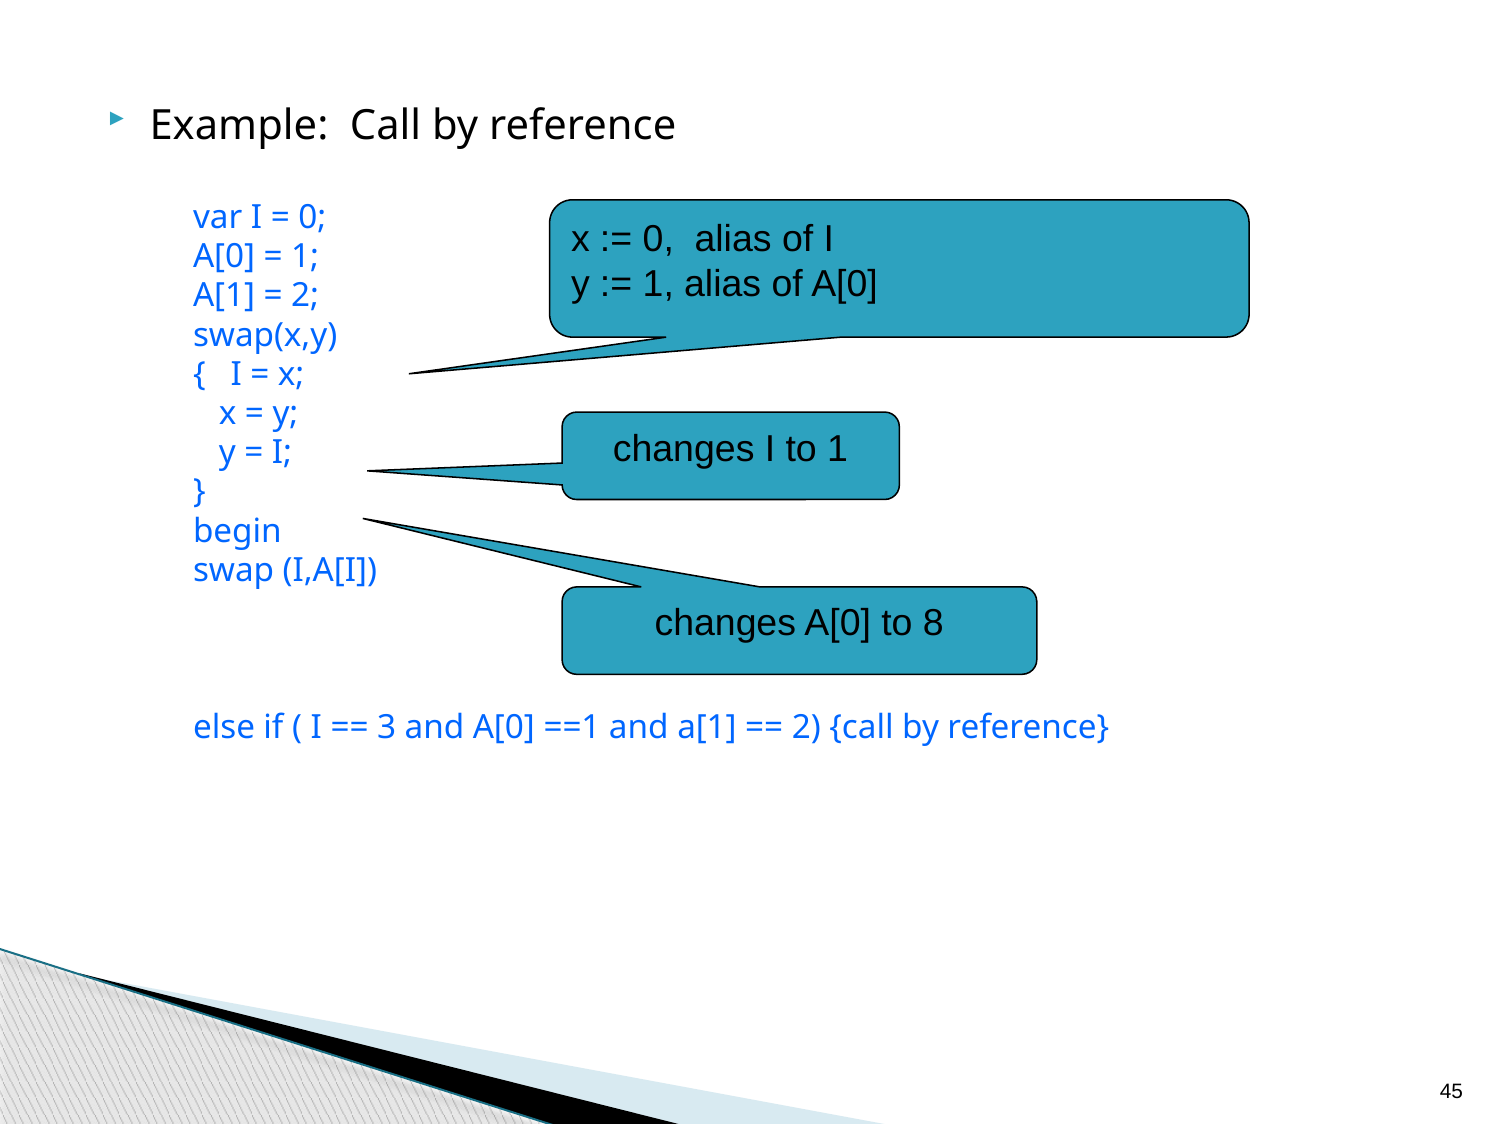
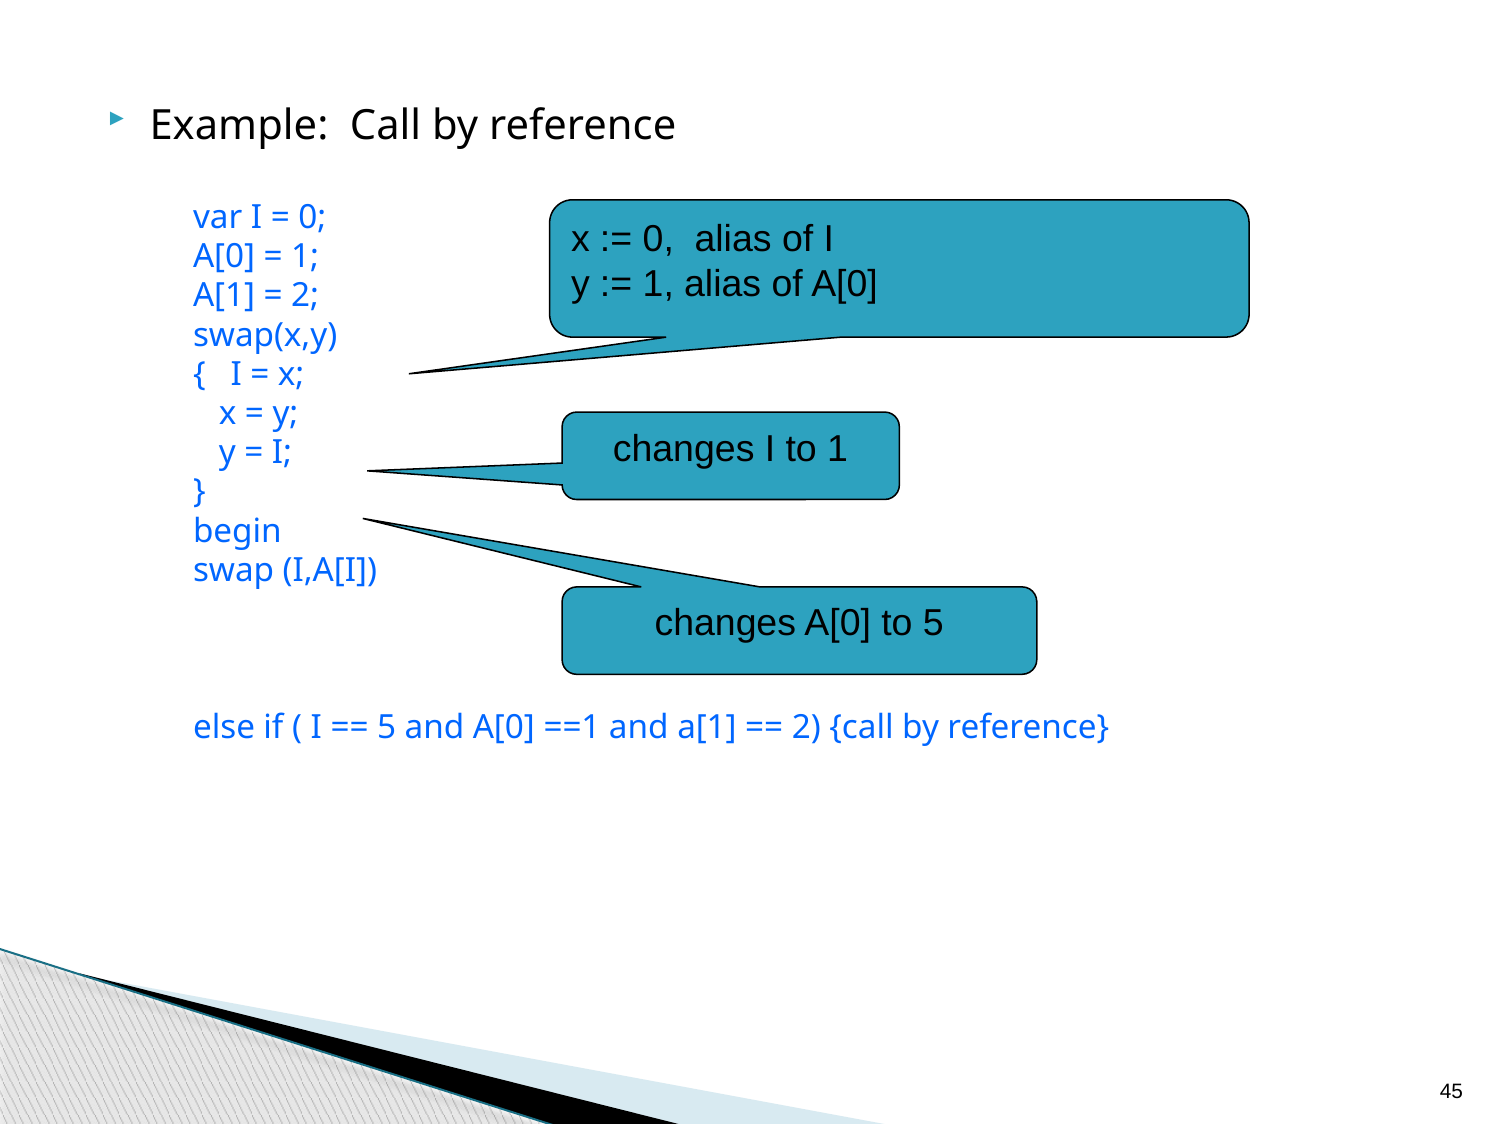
to 8: 8 -> 5 (933, 624)
3: 3 -> 5 (387, 727)
